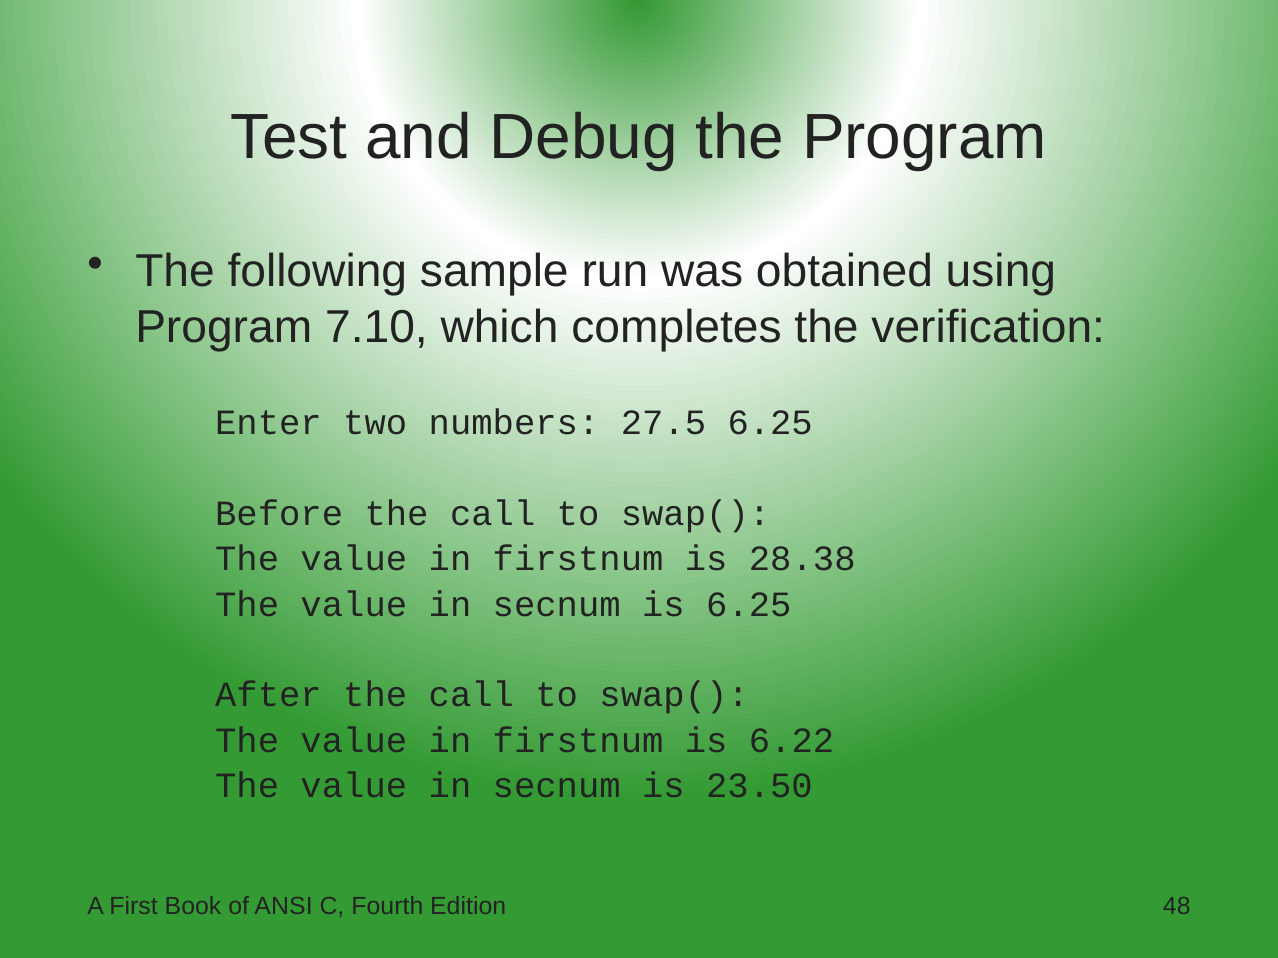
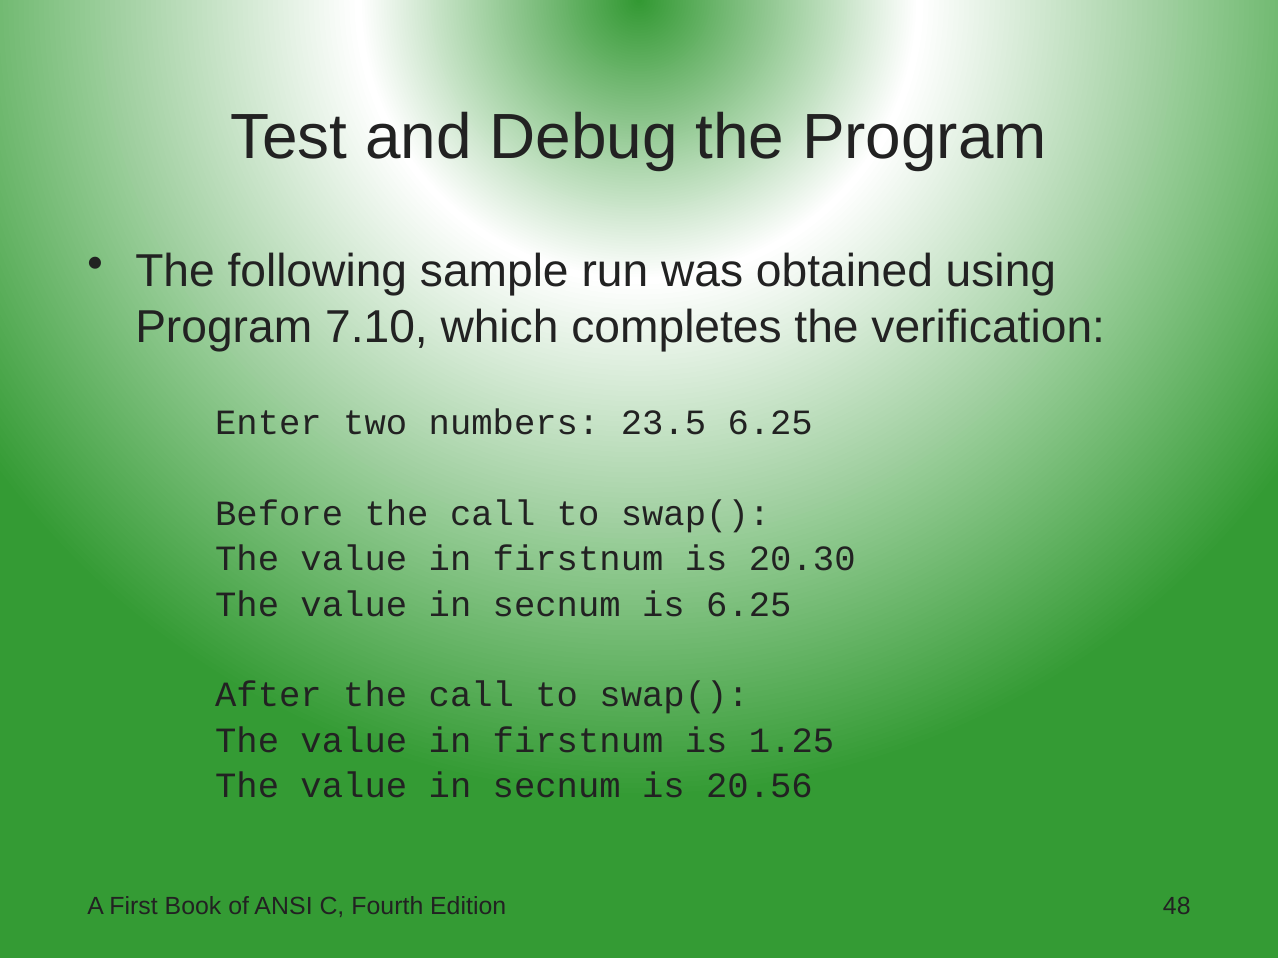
27.5: 27.5 -> 23.5 (663, 423)
28.38: 28.38 -> 20.30 (802, 559)
6.22: 6.22 -> 1.25 (792, 741)
23.50: 23.50 -> 20.56 (759, 786)
